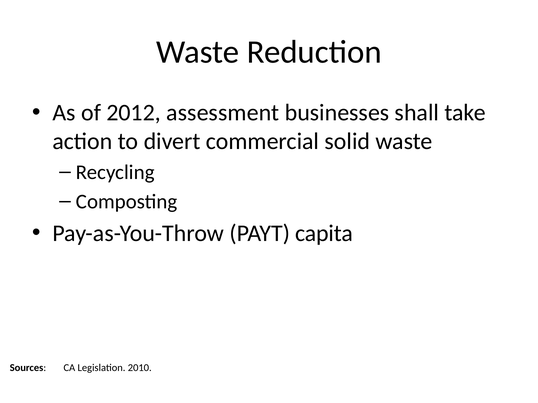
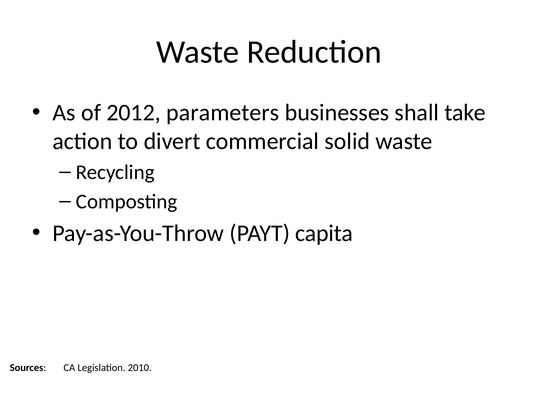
assessment: assessment -> parameters (223, 113)
